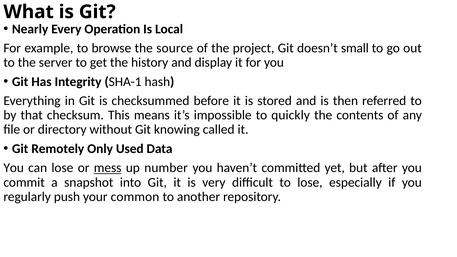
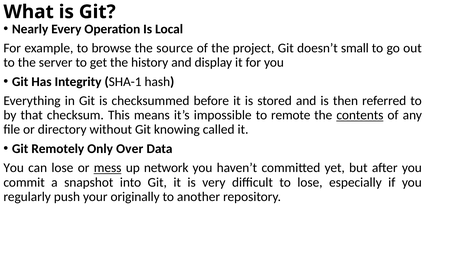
quickly: quickly -> remote (291, 115)
contents underline: none -> present (360, 115)
Used: Used -> Over (130, 149)
number: number -> network (166, 168)
common: common -> originally (135, 197)
